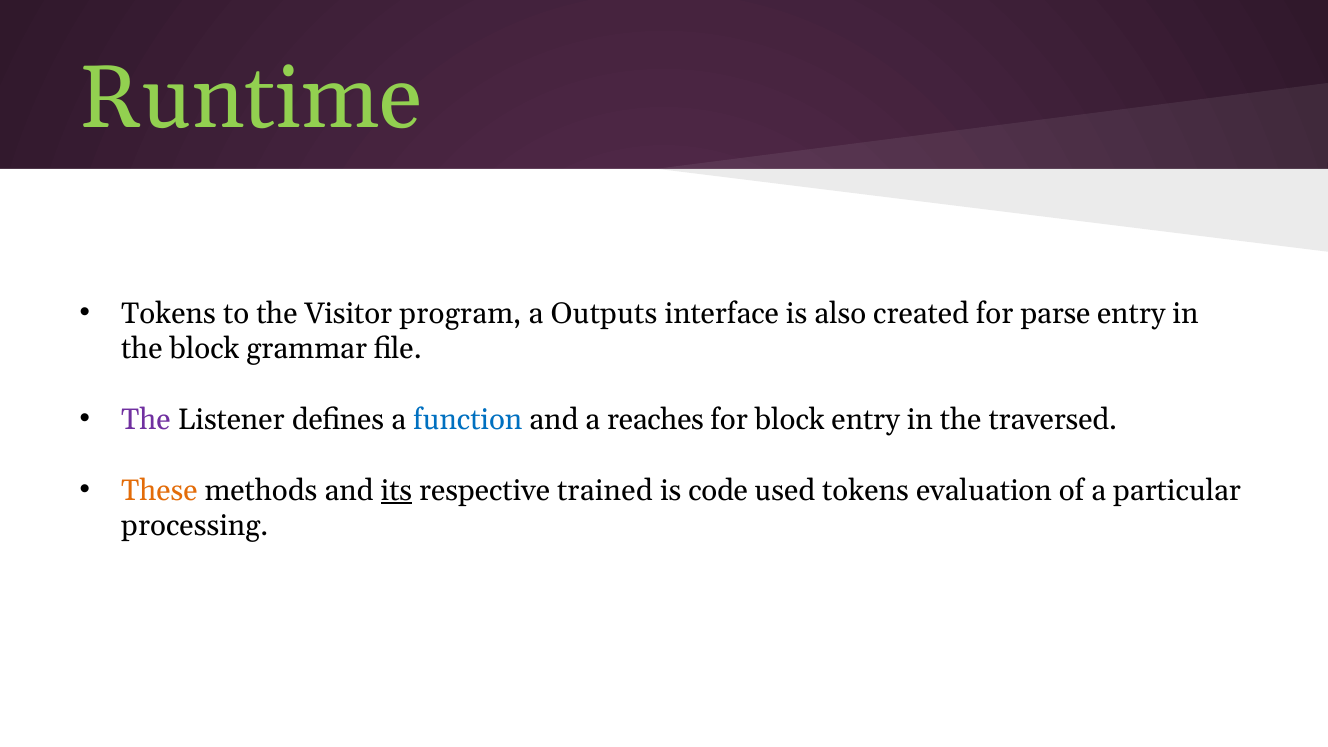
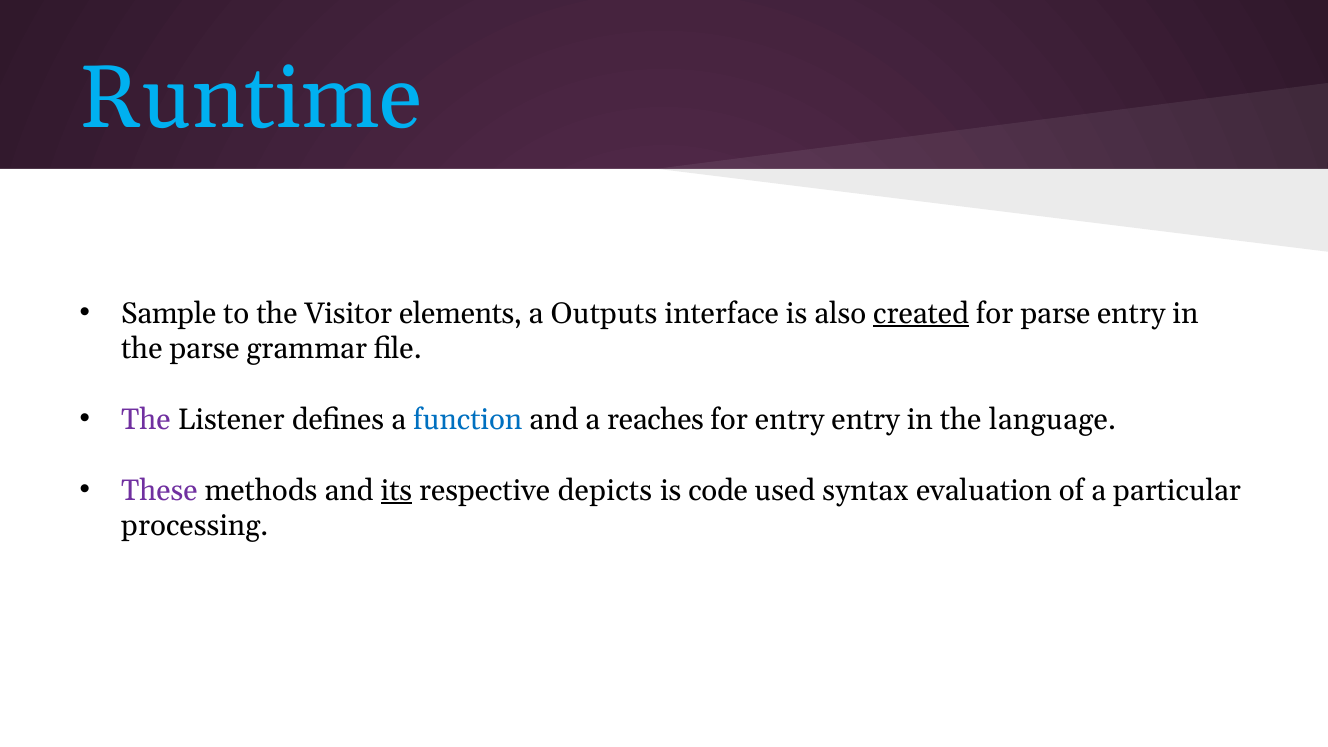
Runtime colour: light green -> light blue (251, 98)
Tokens: Tokens -> Sample (169, 314)
program: program -> elements (461, 314)
created underline: none -> present (921, 314)
the block: block -> parse (205, 349)
for block: block -> entry (790, 420)
traversed: traversed -> language (1053, 420)
These colour: orange -> purple (159, 491)
trained: trained -> depicts (605, 491)
used tokens: tokens -> syntax (865, 491)
